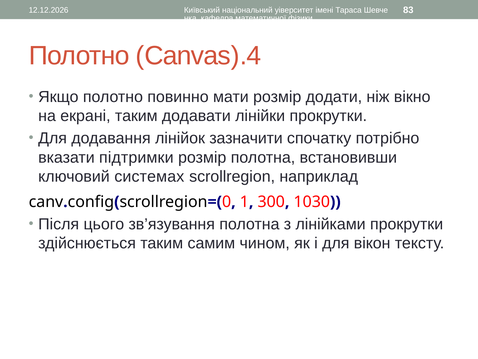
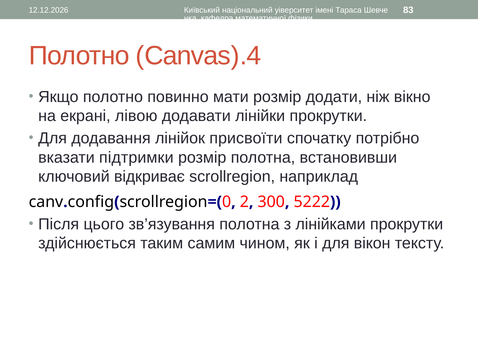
екрані таким: таким -> лівою (136, 116)
зазначити: зазначити -> присвоїти (246, 138)
системах: системах -> відкриває (149, 176)
1: 1 -> 2 (244, 202)
1030: 1030 -> 5222 (312, 202)
